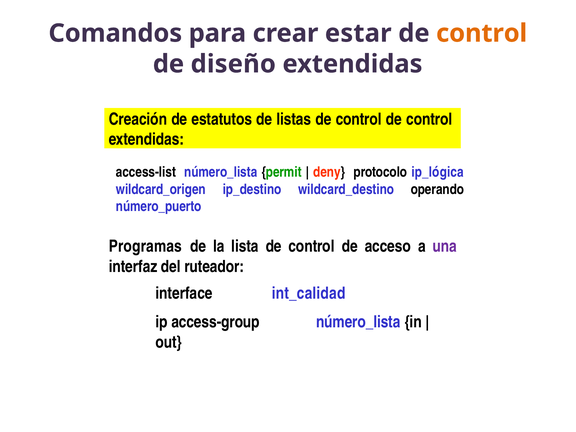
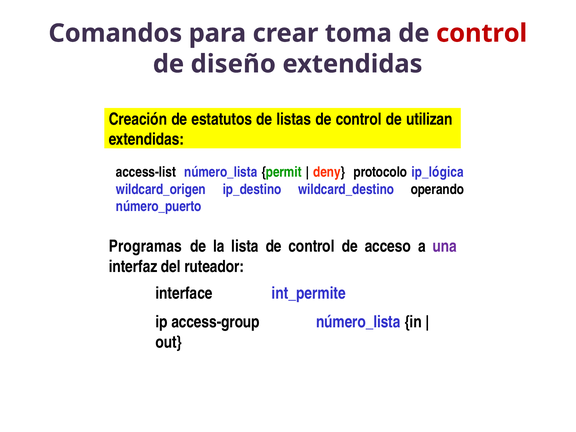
estar: estar -> toma (358, 33)
control colour: orange -> red (482, 33)
control de control: control -> utilizan (429, 119)
int_calidad: int_calidad -> int_permite (309, 293)
